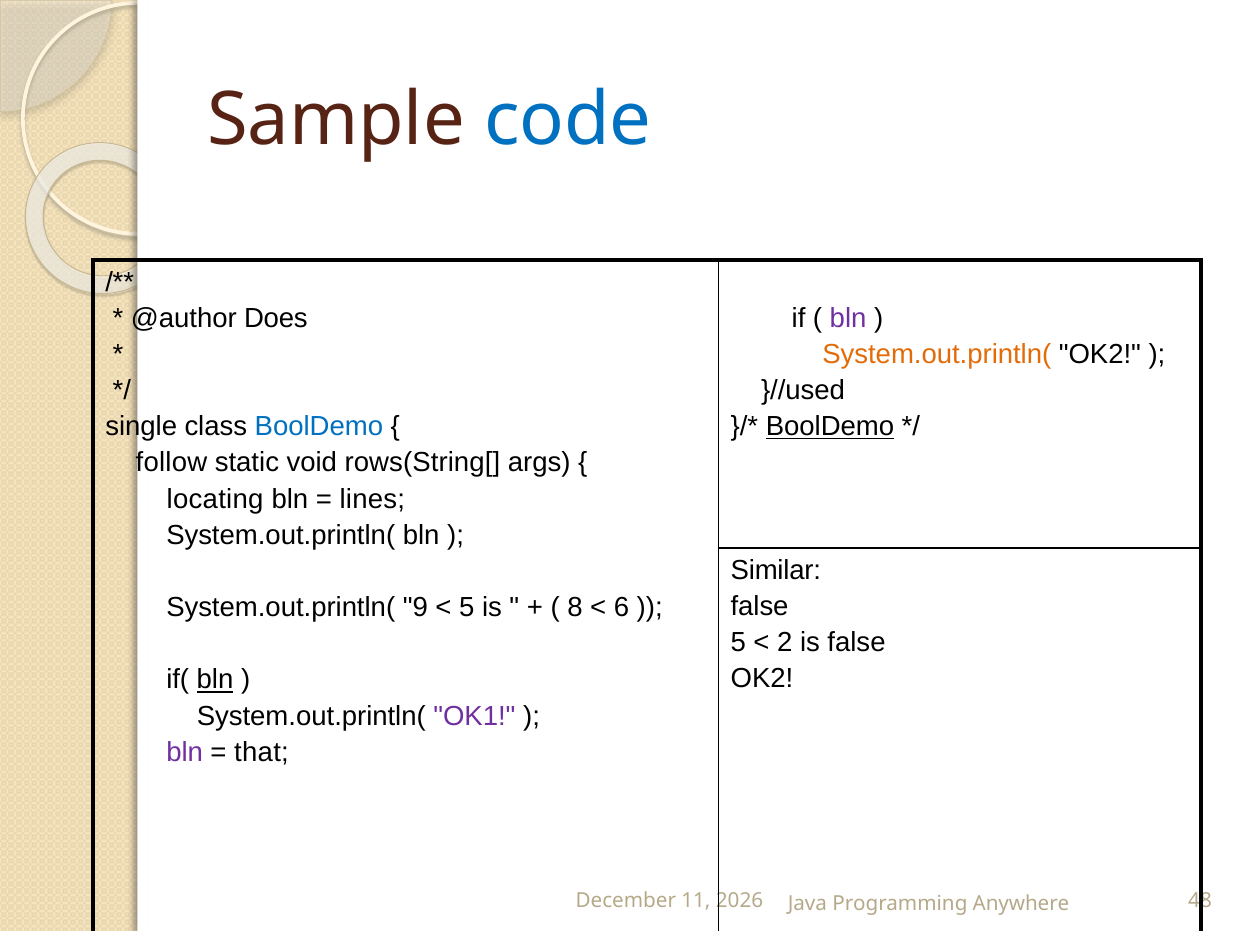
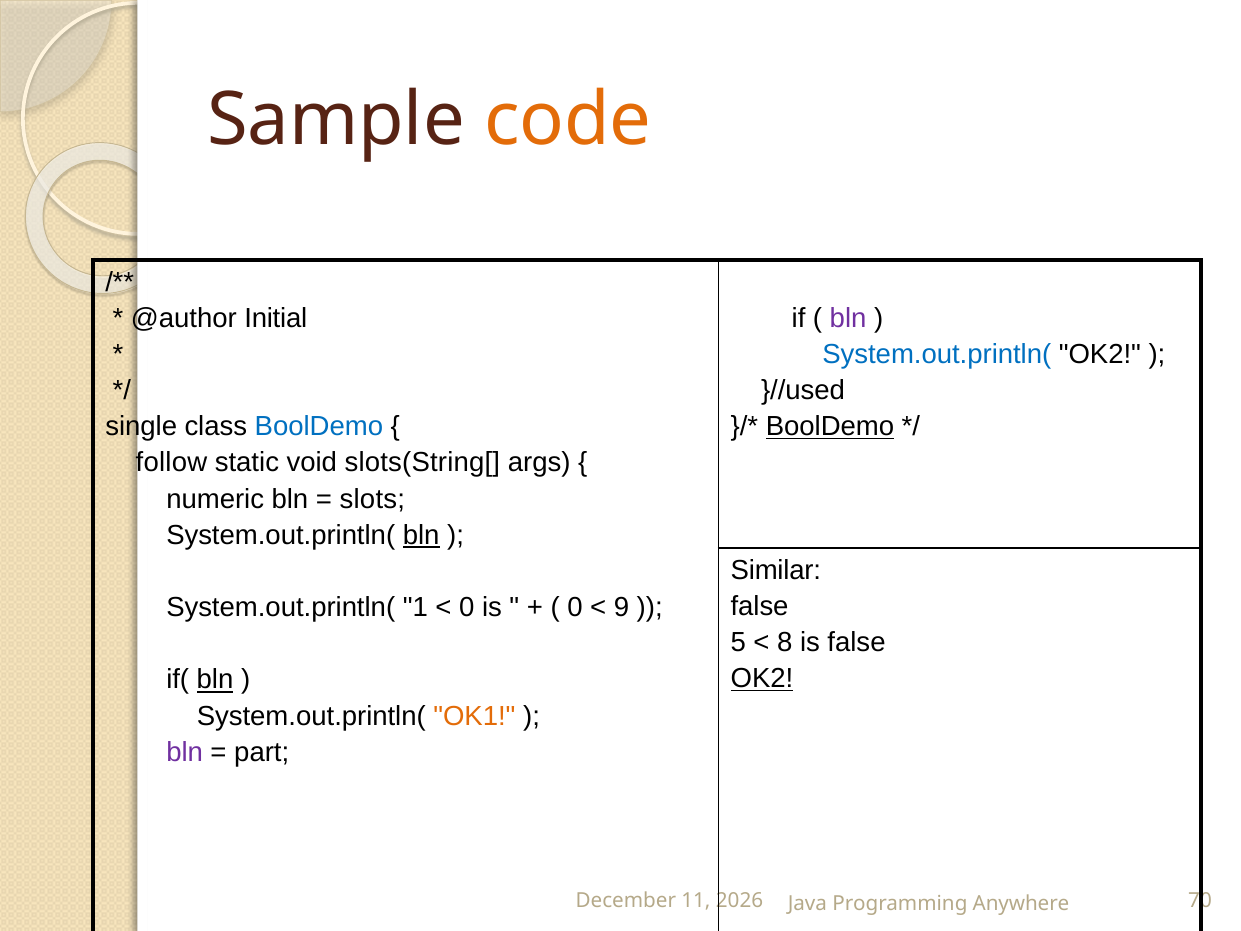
code colour: blue -> orange (568, 120)
Does: Does -> Initial (276, 318)
System.out.println( colour: orange -> blue (937, 354)
rows(String[: rows(String[ -> slots(String[ (422, 463)
locating: locating -> numeric (215, 499)
lines: lines -> slots (372, 499)
bln underline: none -> present (421, 535)
9: 9 -> 1 (415, 607)
5: 5 -> 0 (467, 607)
8: 8 -> 0 (575, 607)
6: 6 -> 9 (621, 607)
2: 2 -> 8 (785, 642)
OK2 underline: none -> present (762, 678)
OK1 colour: purple -> orange (474, 716)
that: that -> part (262, 752)
48: 48 -> 70 (1200, 900)
